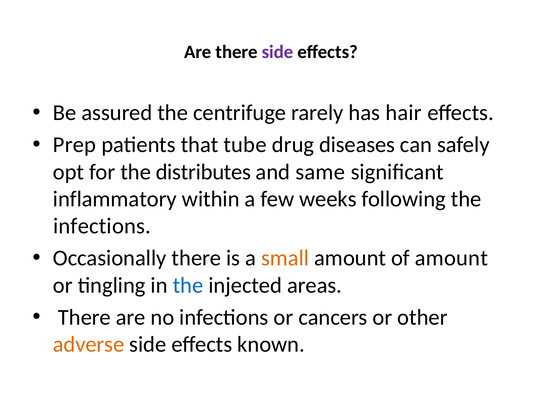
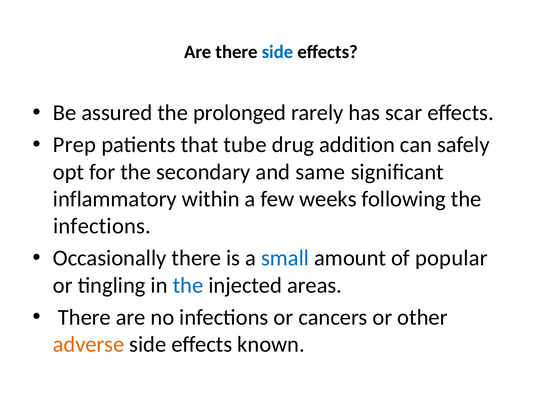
side colour: purple -> blue (278, 52)
centrifuge: centrifuge -> prolonged (240, 113)
hair: hair -> scar (404, 113)
diseases: diseases -> addition (357, 145)
distributes: distributes -> secondary (203, 172)
small colour: orange -> blue (285, 258)
of amount: amount -> popular (451, 258)
